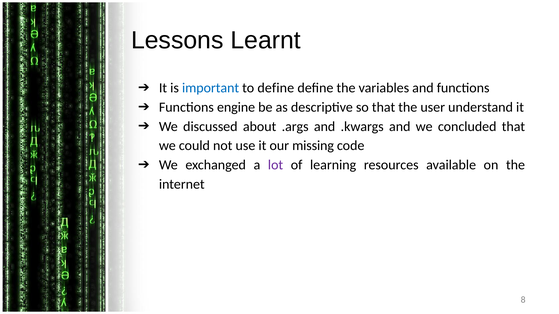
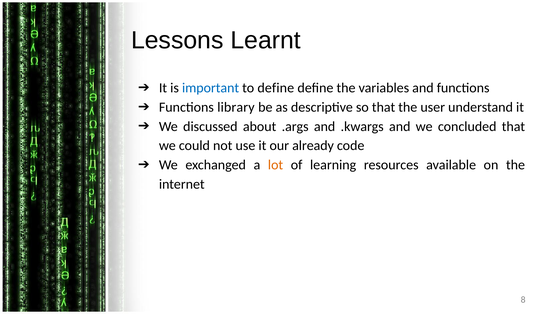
engine: engine -> library (236, 107)
missing: missing -> already (313, 146)
lot colour: purple -> orange (276, 165)
